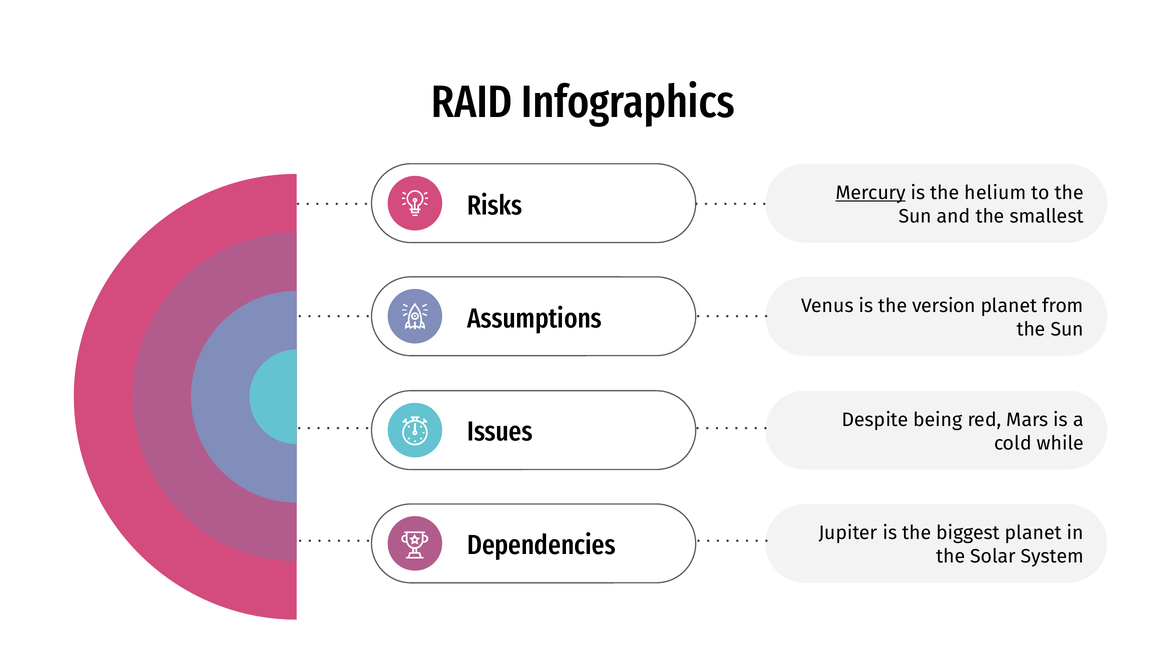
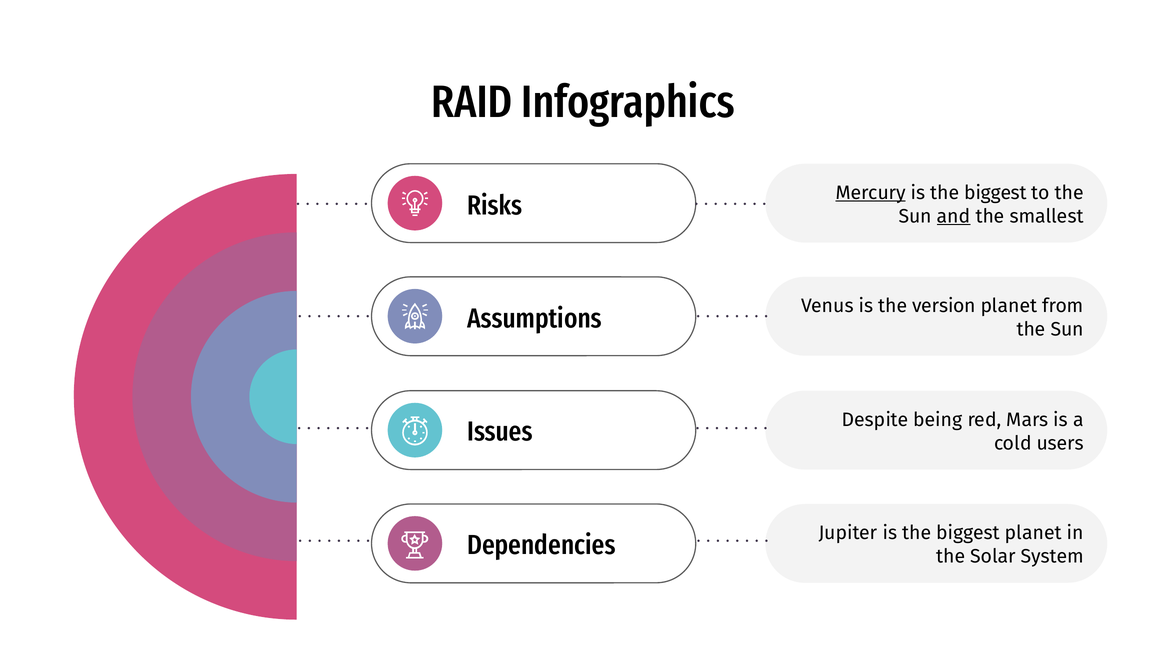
helium: helium -> biggest (996, 193)
and underline: none -> present (954, 216)
while: while -> users (1060, 443)
